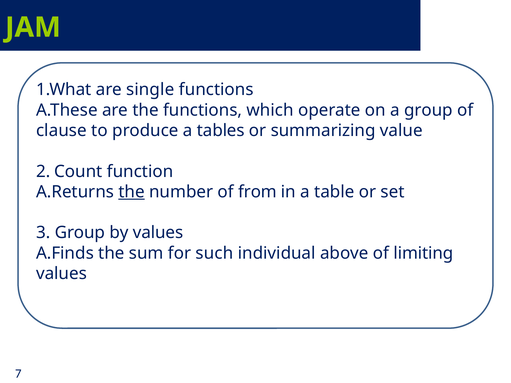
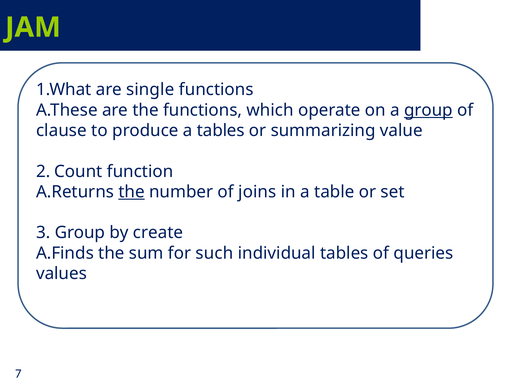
group underline: none -> present (428, 110)
from: from -> joins (257, 192)
by values: values -> create (158, 233)
individual above: above -> tables (344, 253)
limiting: limiting -> queries (423, 253)
